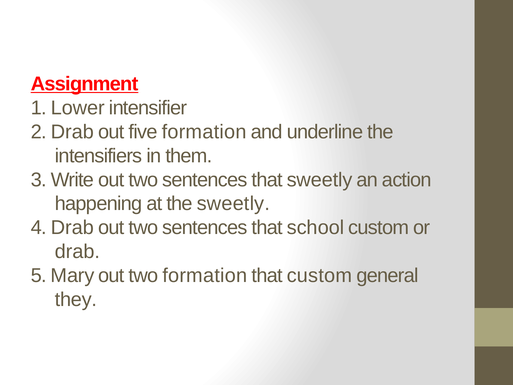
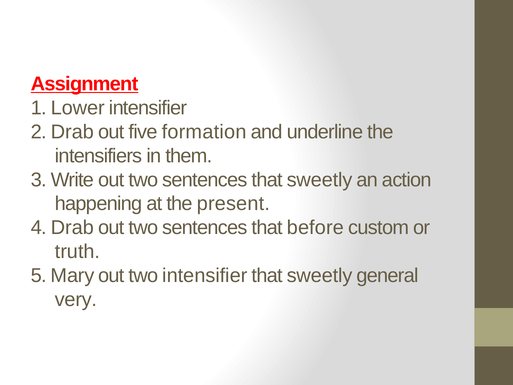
the sweetly: sweetly -> present (233, 204)
school: school -> before (315, 228)
drab: drab -> truth (77, 251)
two formation: formation -> intensifier (205, 275)
custom: custom -> sweetly (320, 275)
they: they -> very (76, 299)
